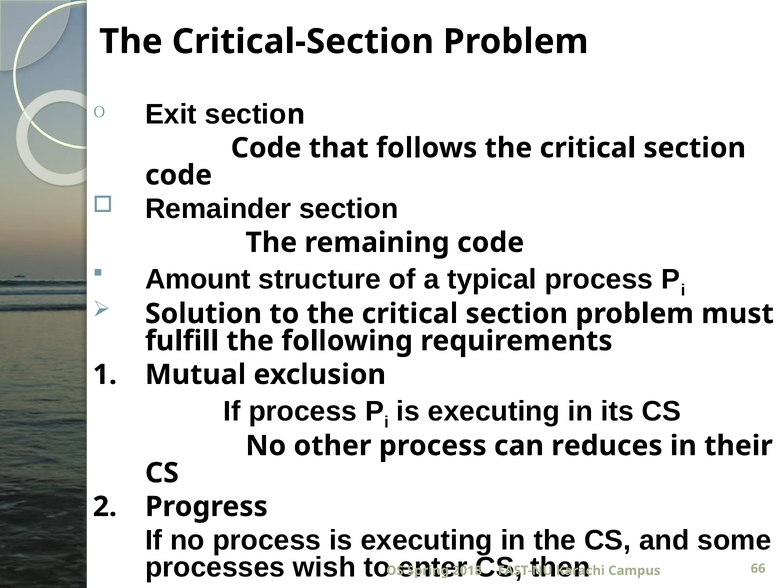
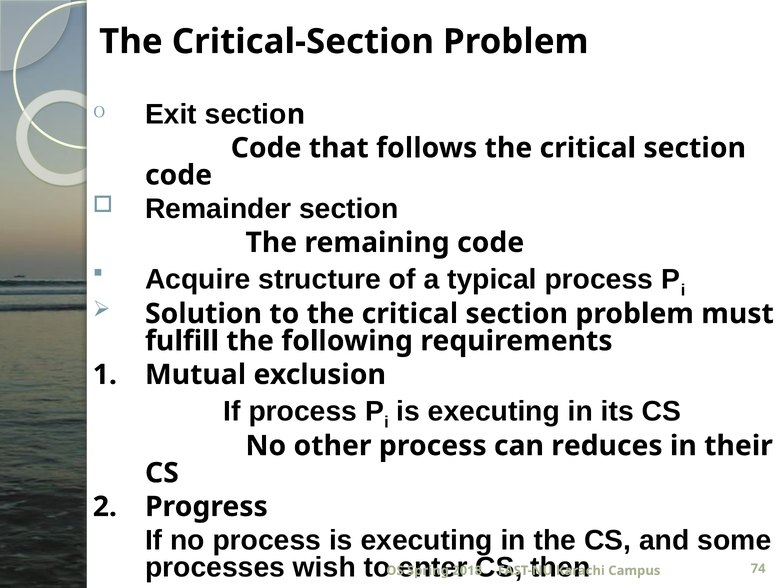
Amount: Amount -> Acquire (198, 279)
66: 66 -> 74 (758, 569)
